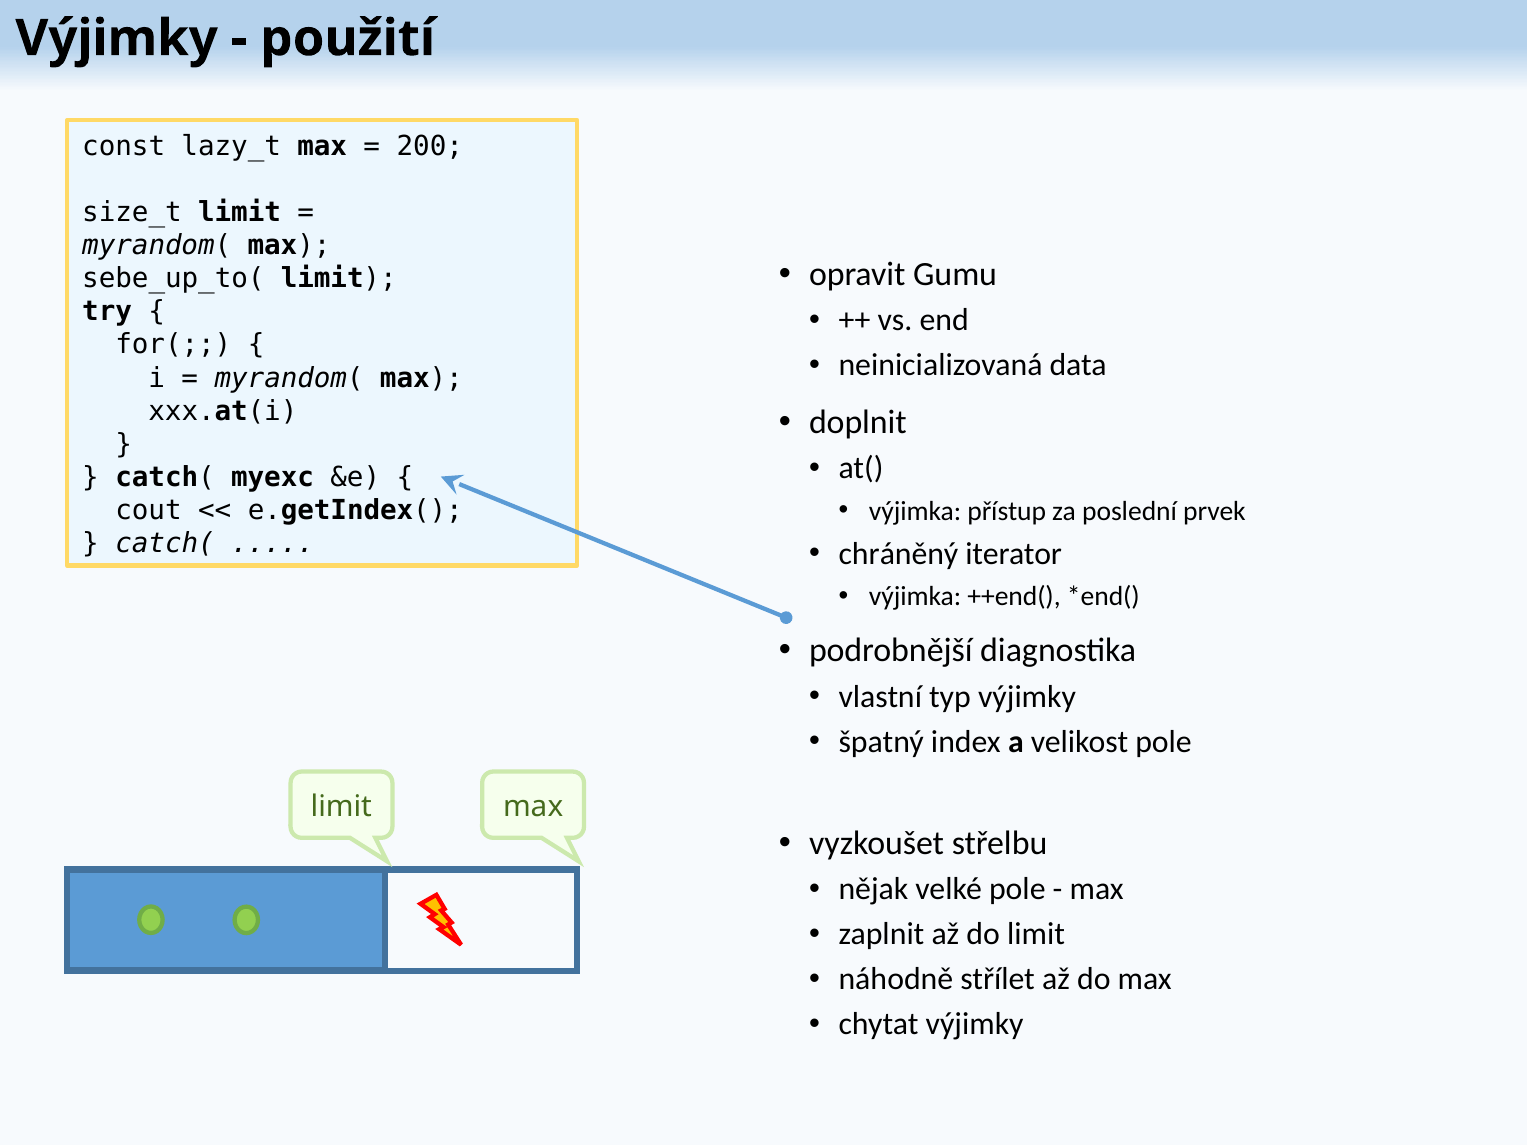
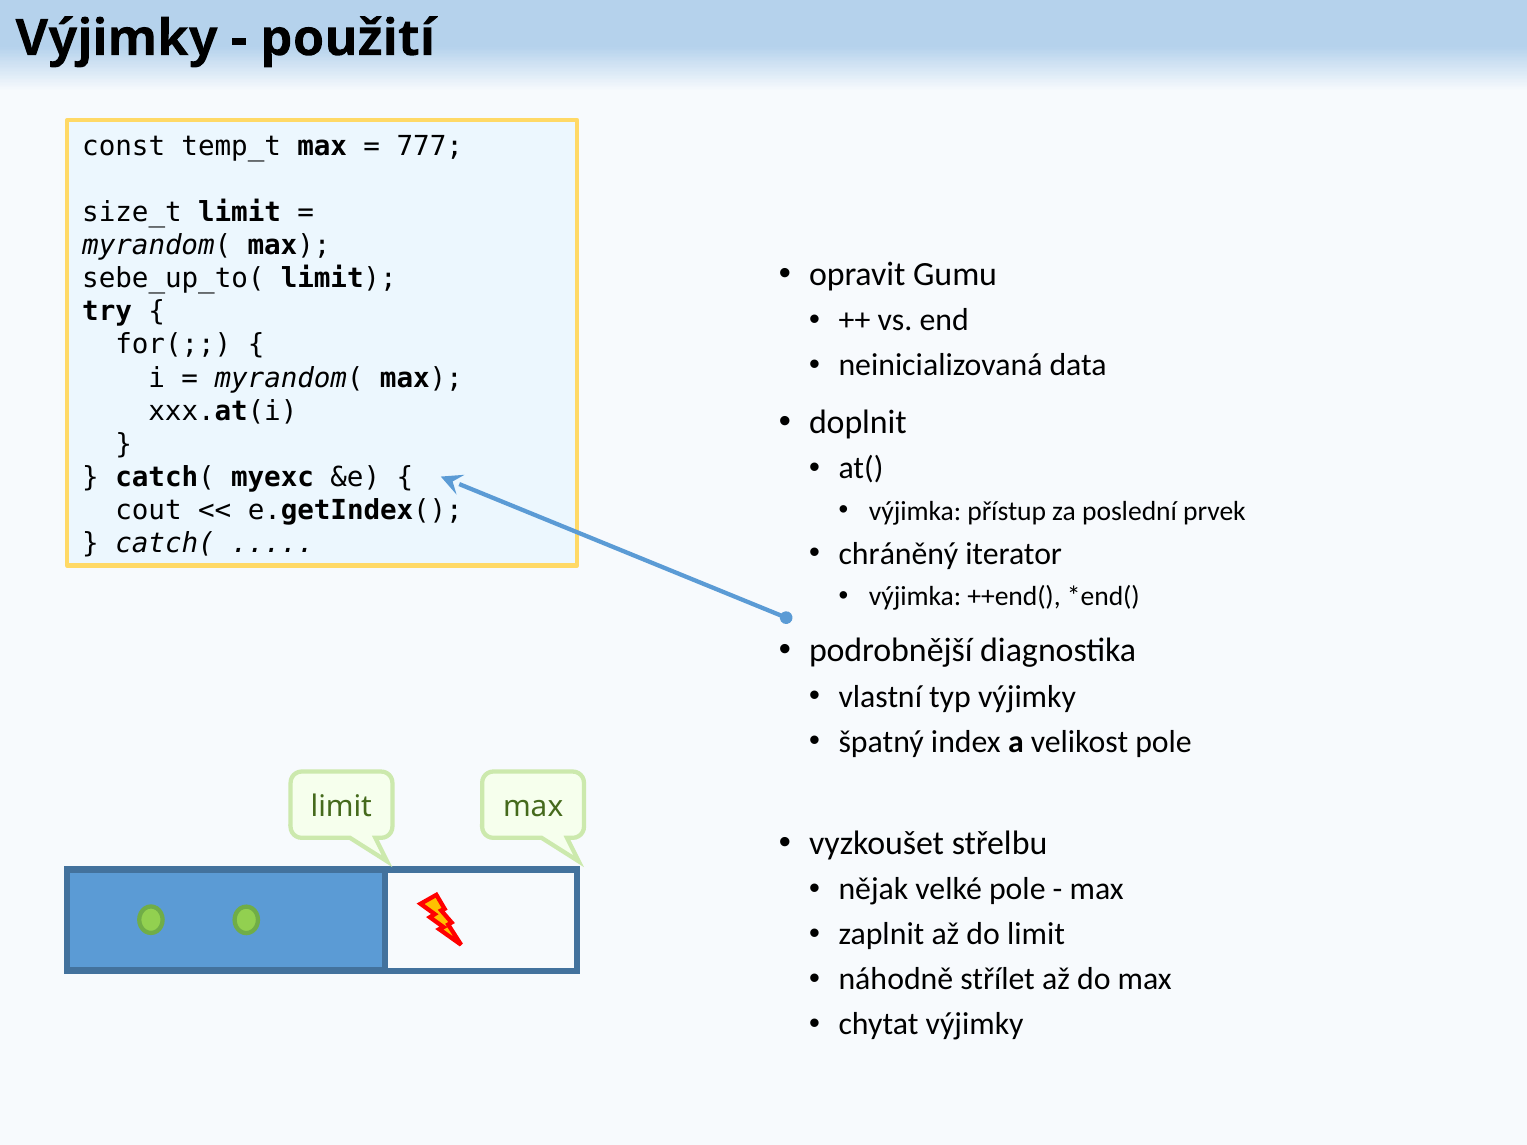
lazy_t: lazy_t -> temp_t (231, 146)
200: 200 -> 777 (430, 146)
